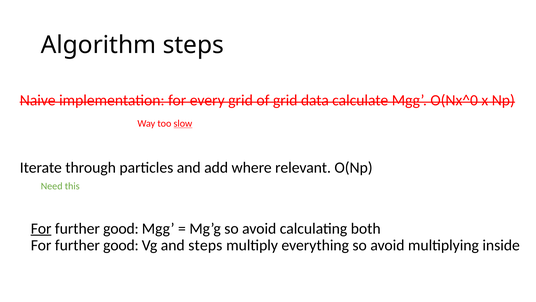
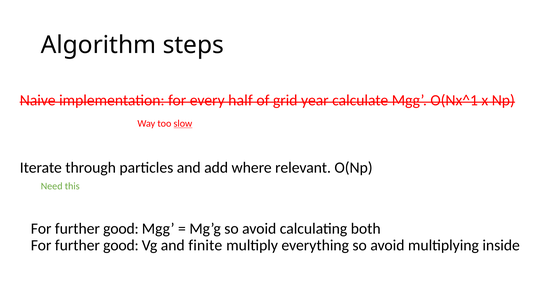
every grid: grid -> half (240, 100)
data: data -> year (315, 100)
O(Nx^0: O(Nx^0 -> O(Nx^1 (454, 100)
For underline: present -> none (41, 228)
and steps: steps -> finite (205, 245)
